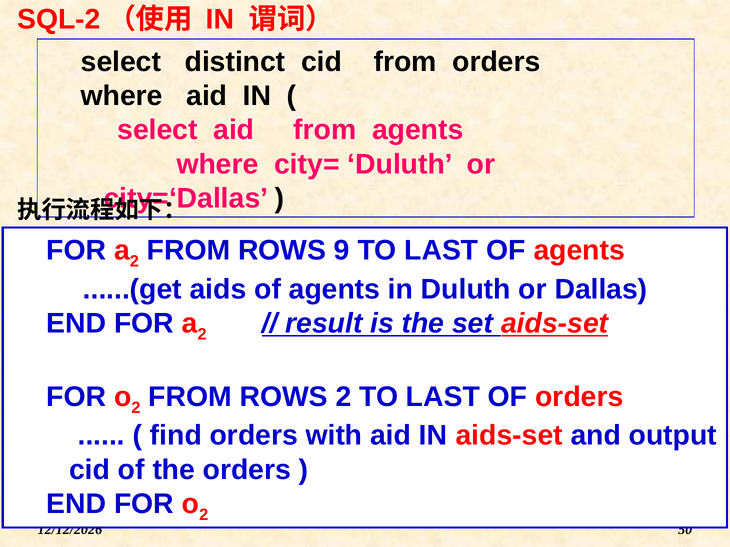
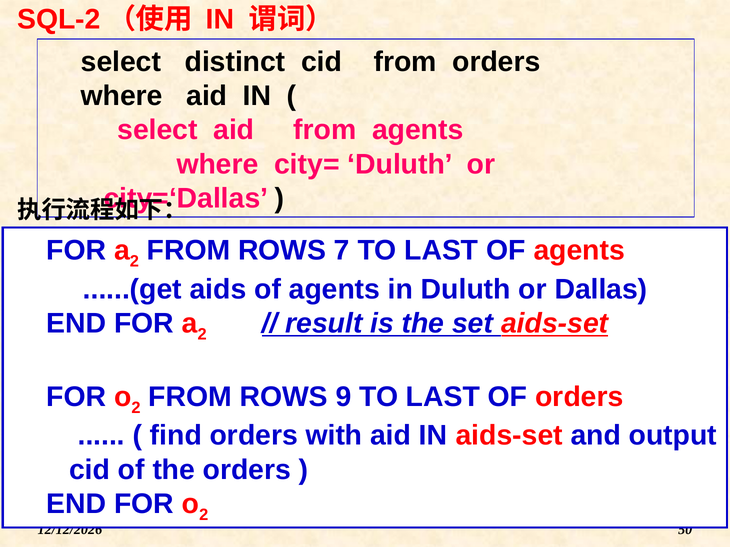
9: 9 -> 7 (342, 251)
ROWS 2: 2 -> 9 (343, 397)
